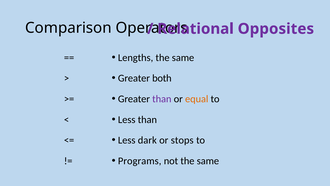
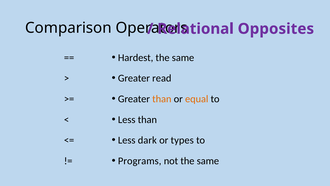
Lengths: Lengths -> Hardest (136, 58)
both: both -> read (162, 78)
than colour: purple -> orange (162, 99)
stops: stops -> types (182, 140)
